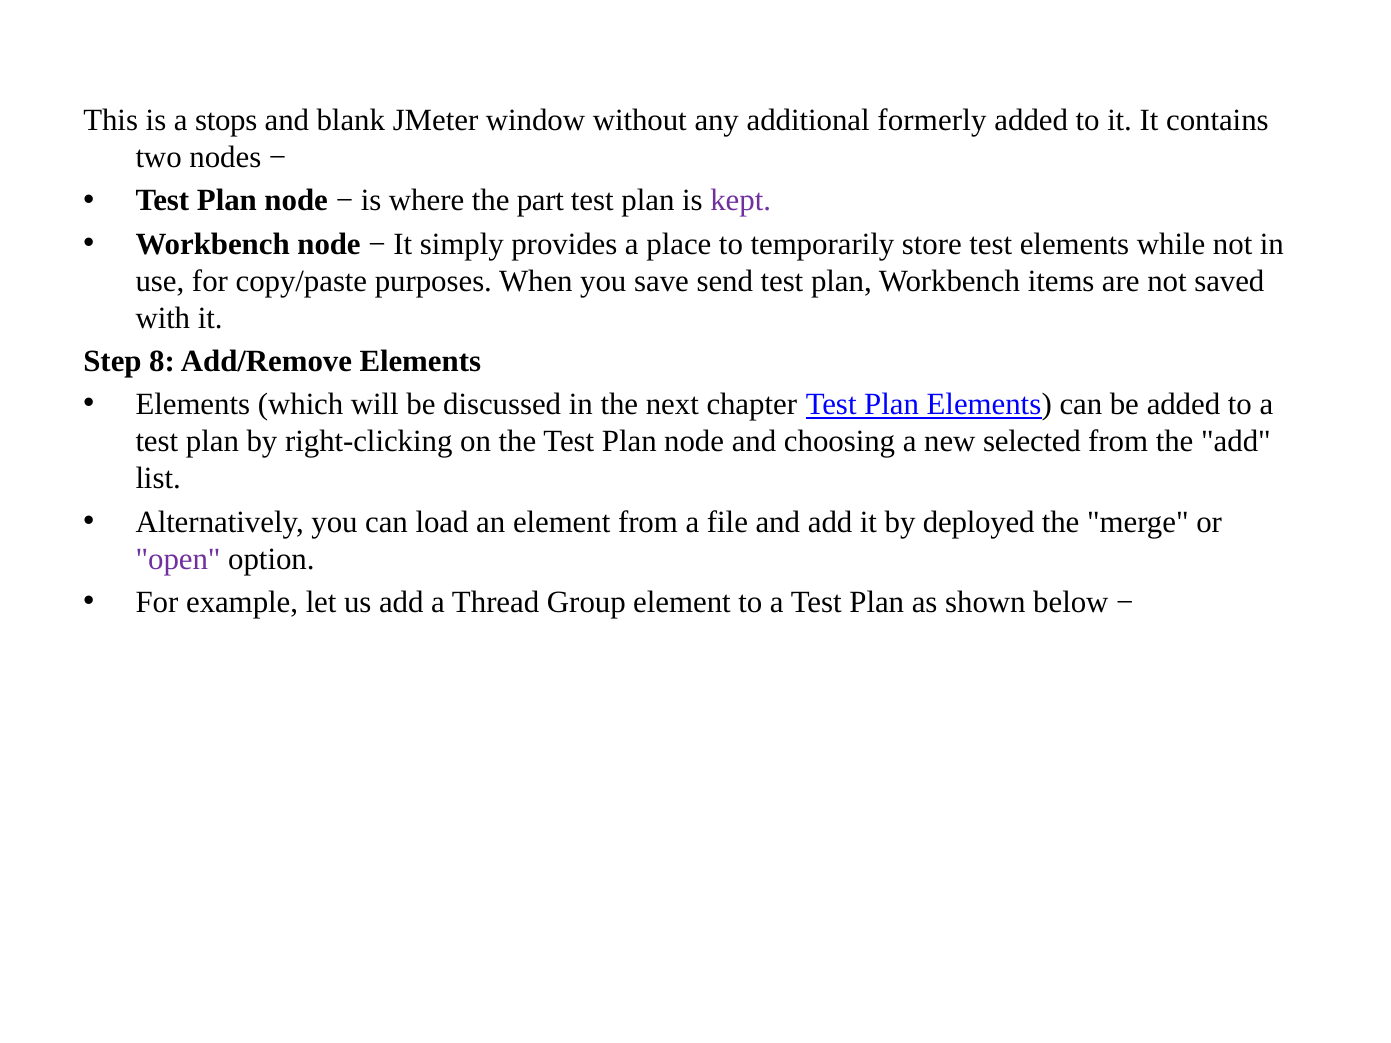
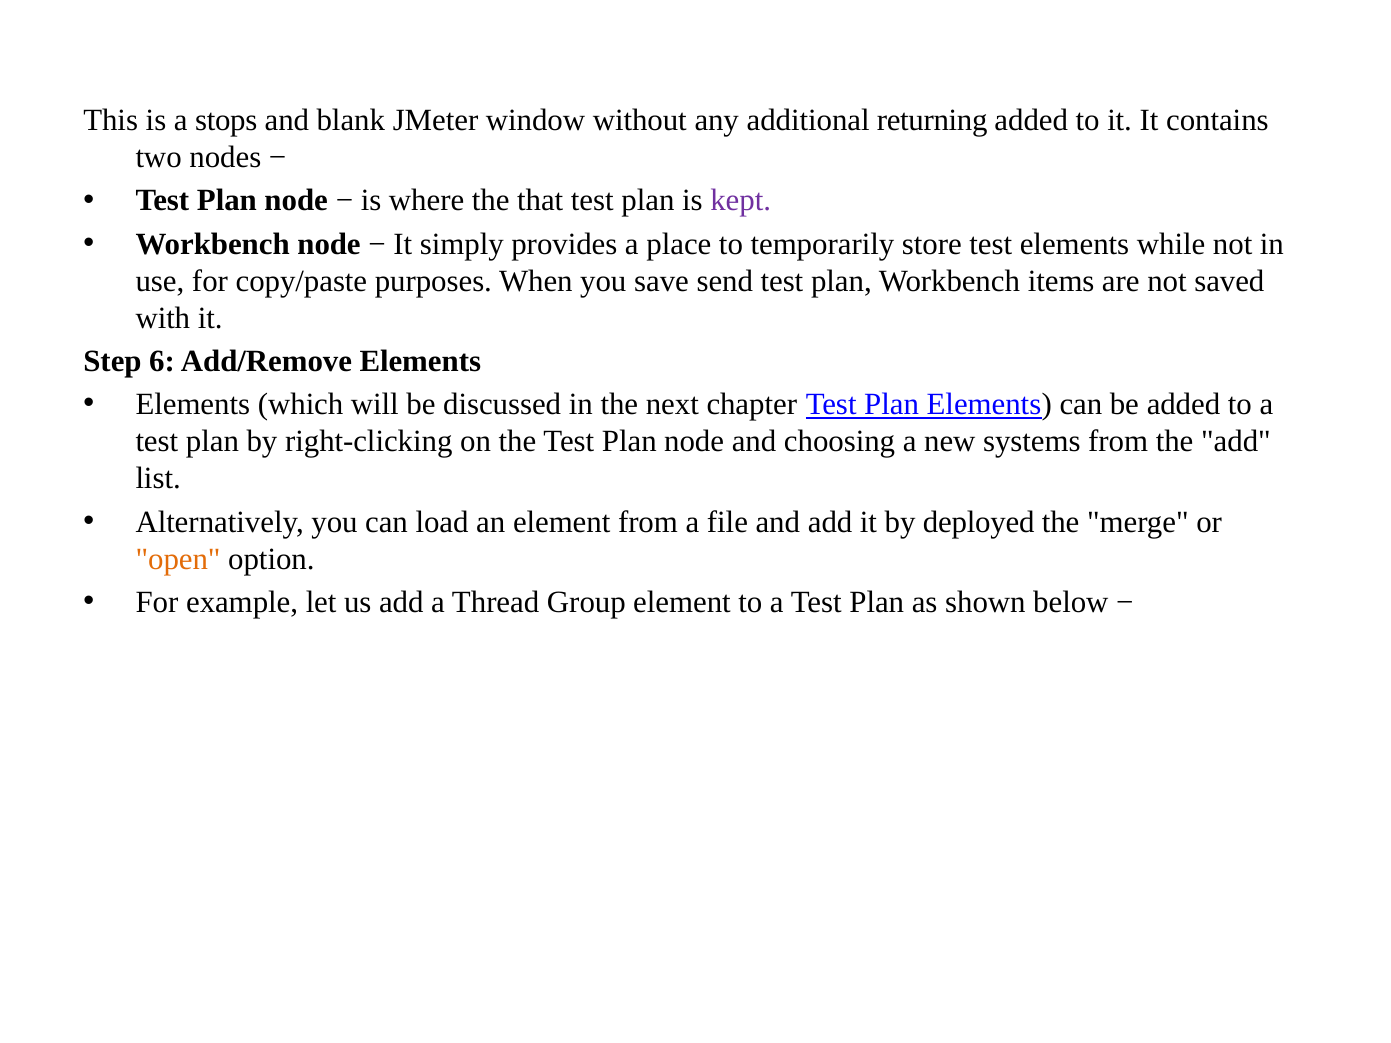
formerly: formerly -> returning (932, 120)
part: part -> that (540, 201)
8: 8 -> 6 (162, 361)
selected: selected -> systems (1032, 442)
open colour: purple -> orange (178, 559)
